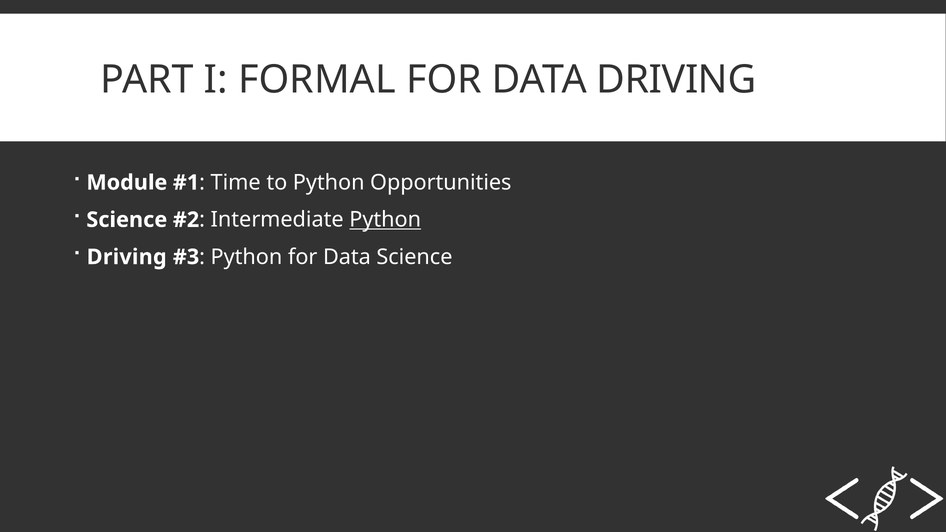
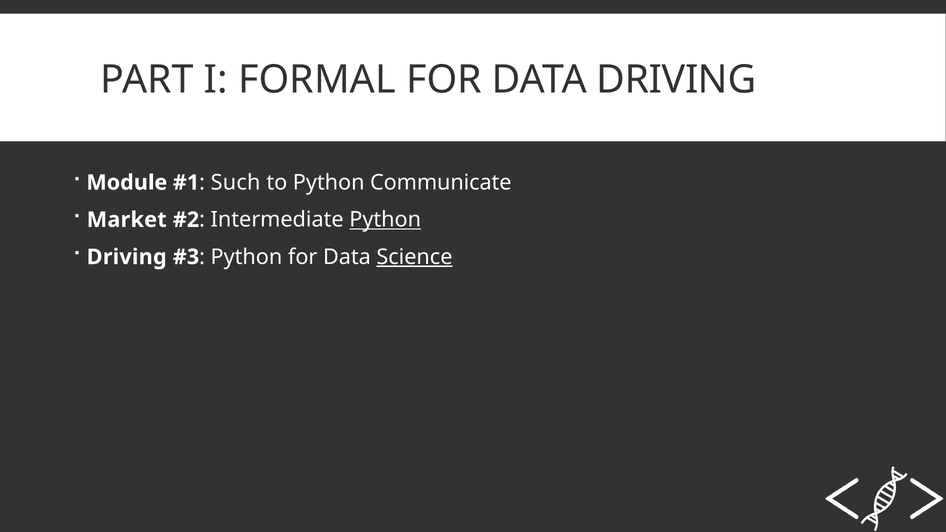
Time: Time -> Such (236, 183)
Opportunities: Opportunities -> Communicate (441, 183)
Science: Science -> Market (127, 220)
Science underline: none -> present (414, 257)
